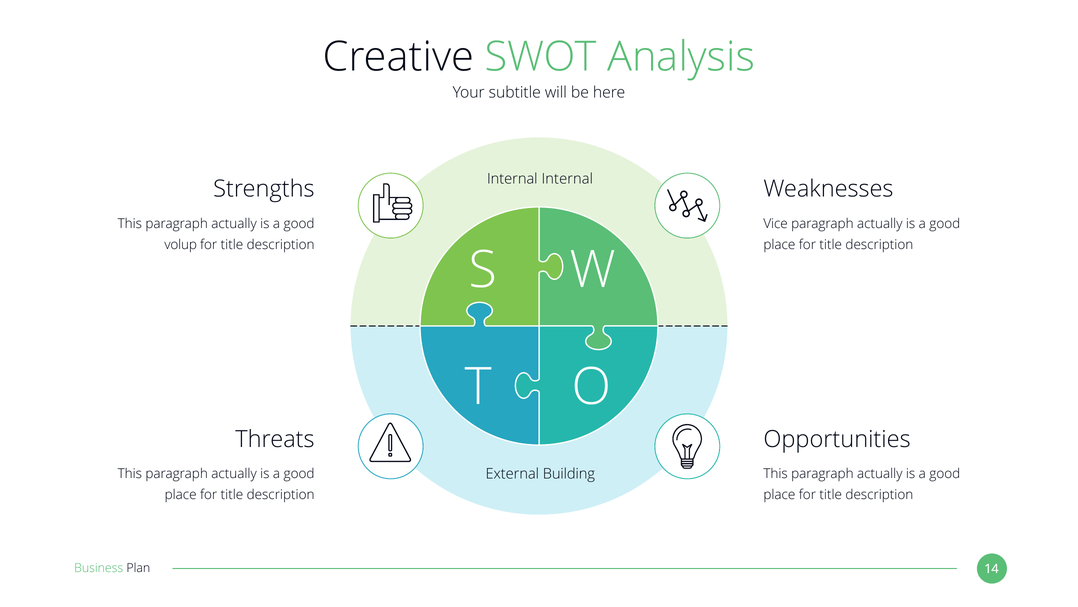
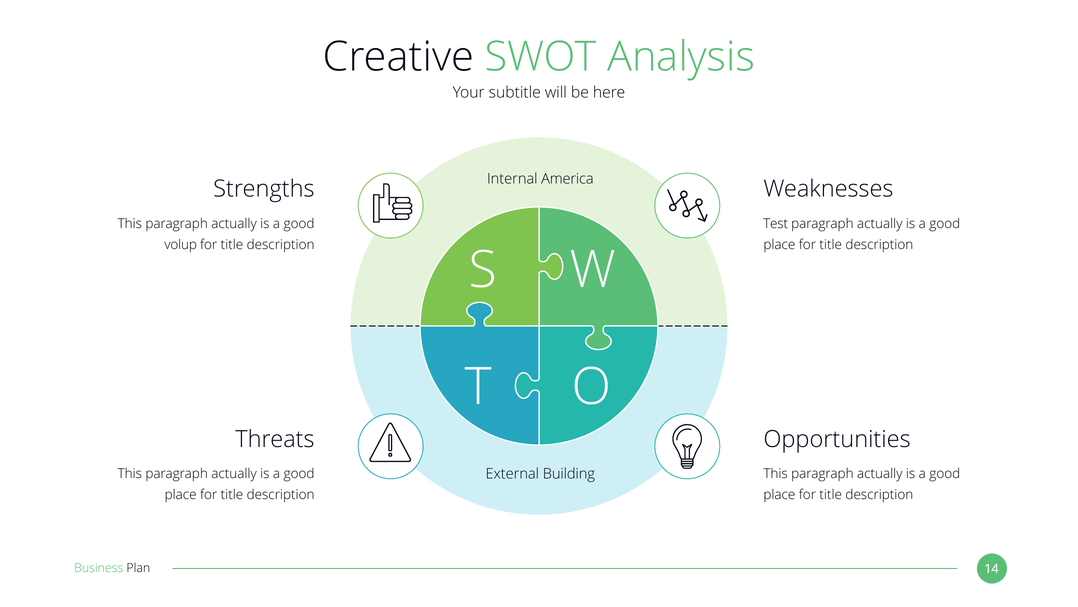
Internal Internal: Internal -> America (567, 179)
Vice: Vice -> Test (776, 223)
